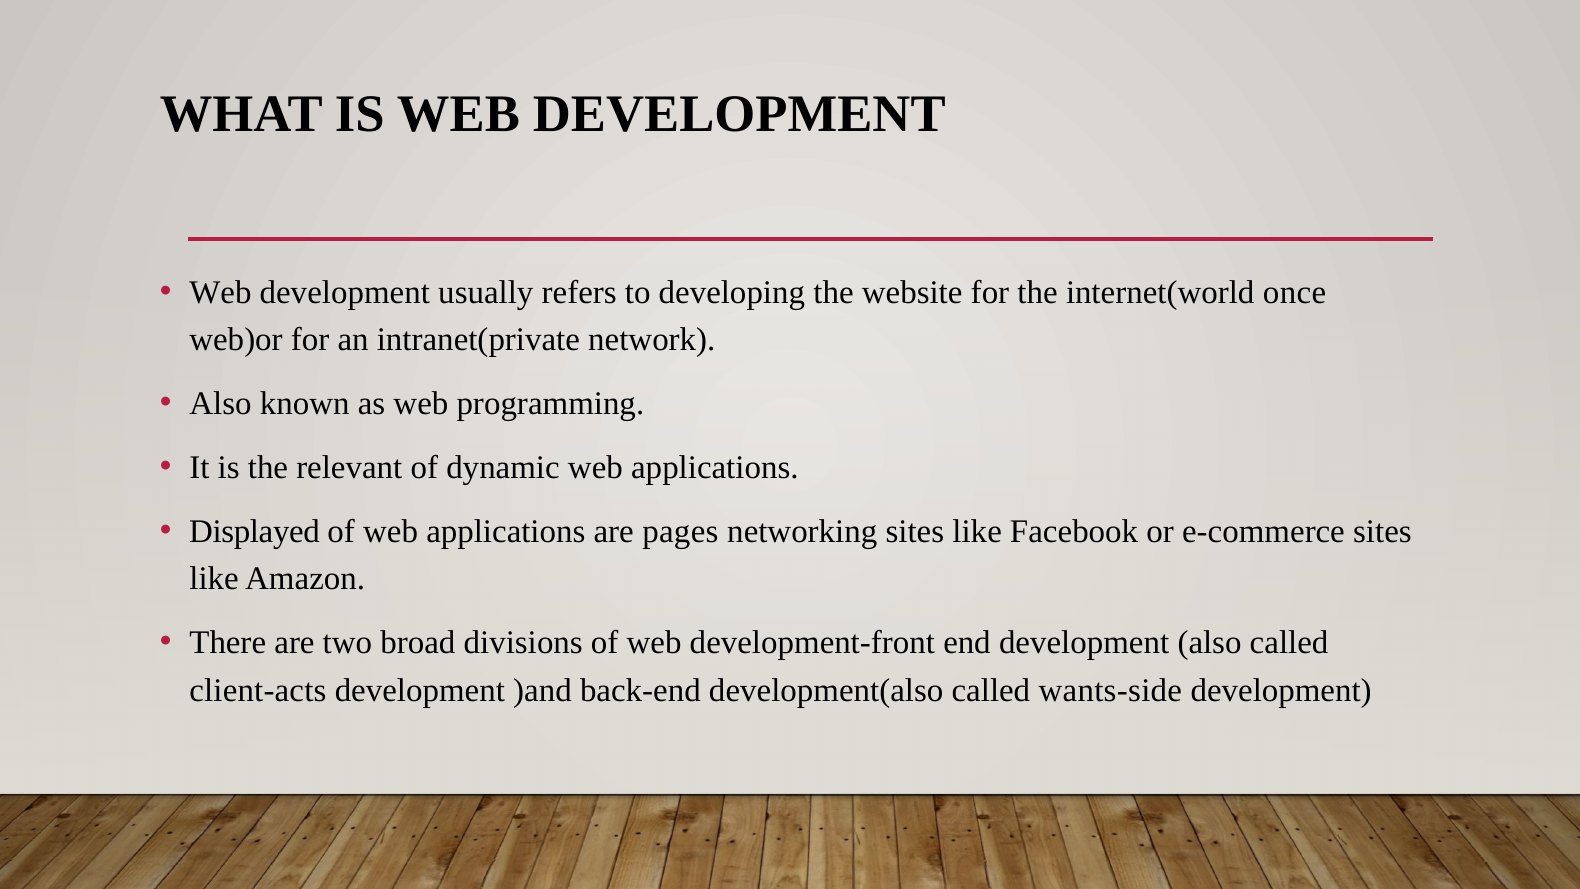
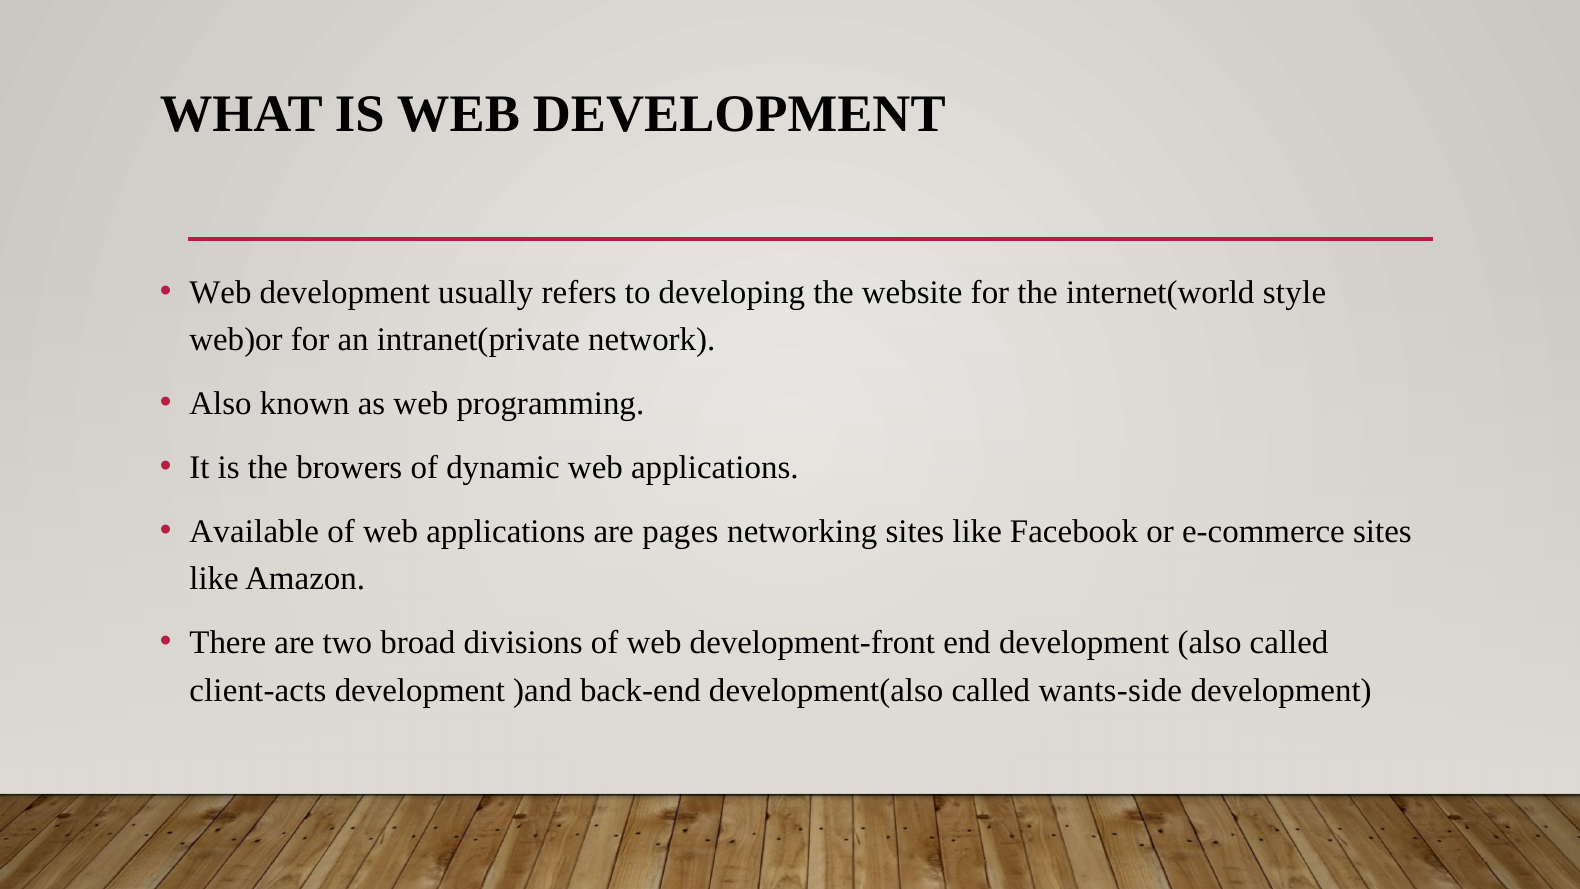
once: once -> style (1295, 292)
relevant: relevant -> browers (349, 467)
Displayed: Displayed -> Available (254, 531)
